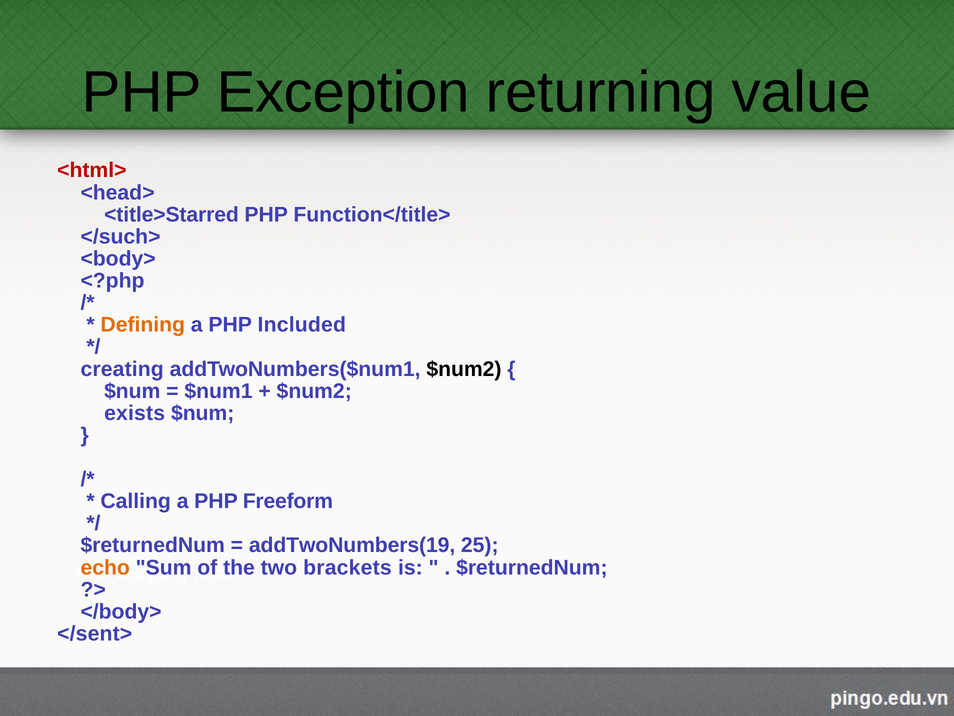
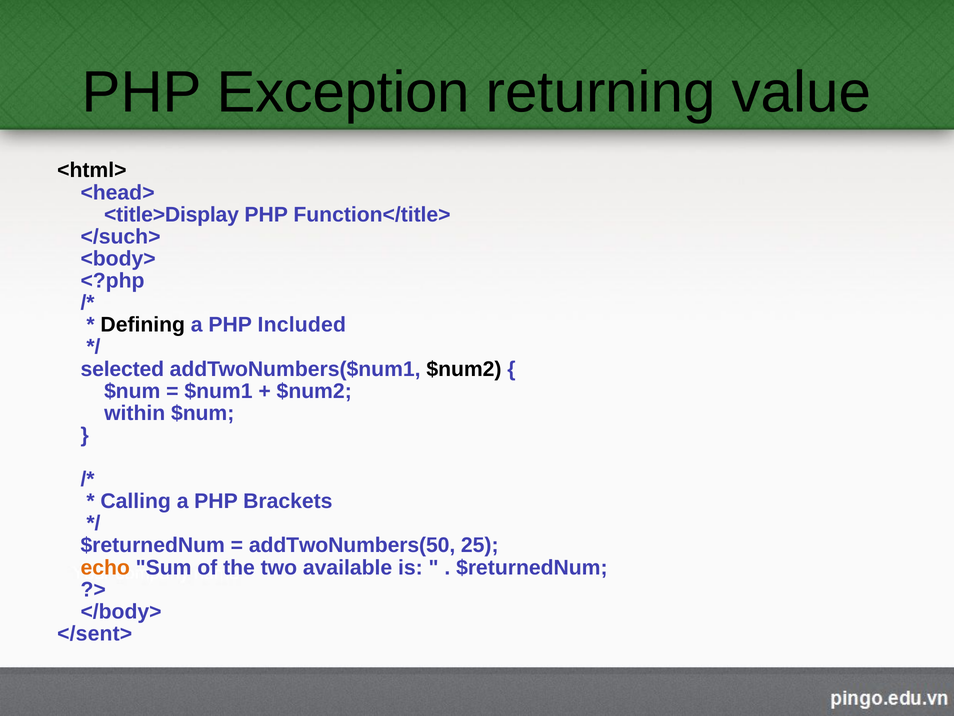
<html> colour: red -> black (92, 170)
<title>Starred: <title>Starred -> <title>Display (172, 214)
Defining colour: orange -> black (143, 325)
creating: creating -> selected (122, 369)
exists: exists -> within (135, 413)
Freeform: Freeform -> Brackets (288, 501)
addTwoNumbers(19: addTwoNumbers(19 -> addTwoNumbers(50 (352, 545)
brackets: brackets -> available (348, 567)
